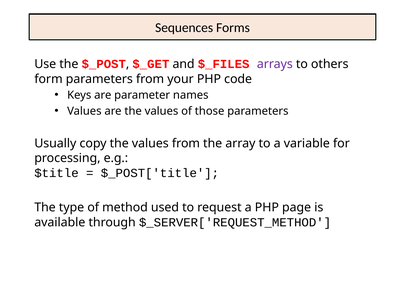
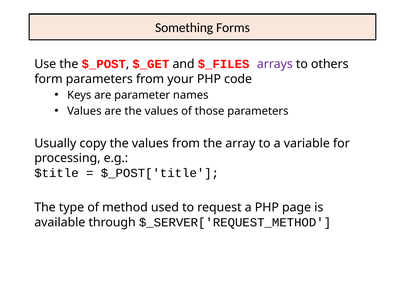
Sequences: Sequences -> Something (184, 28)
